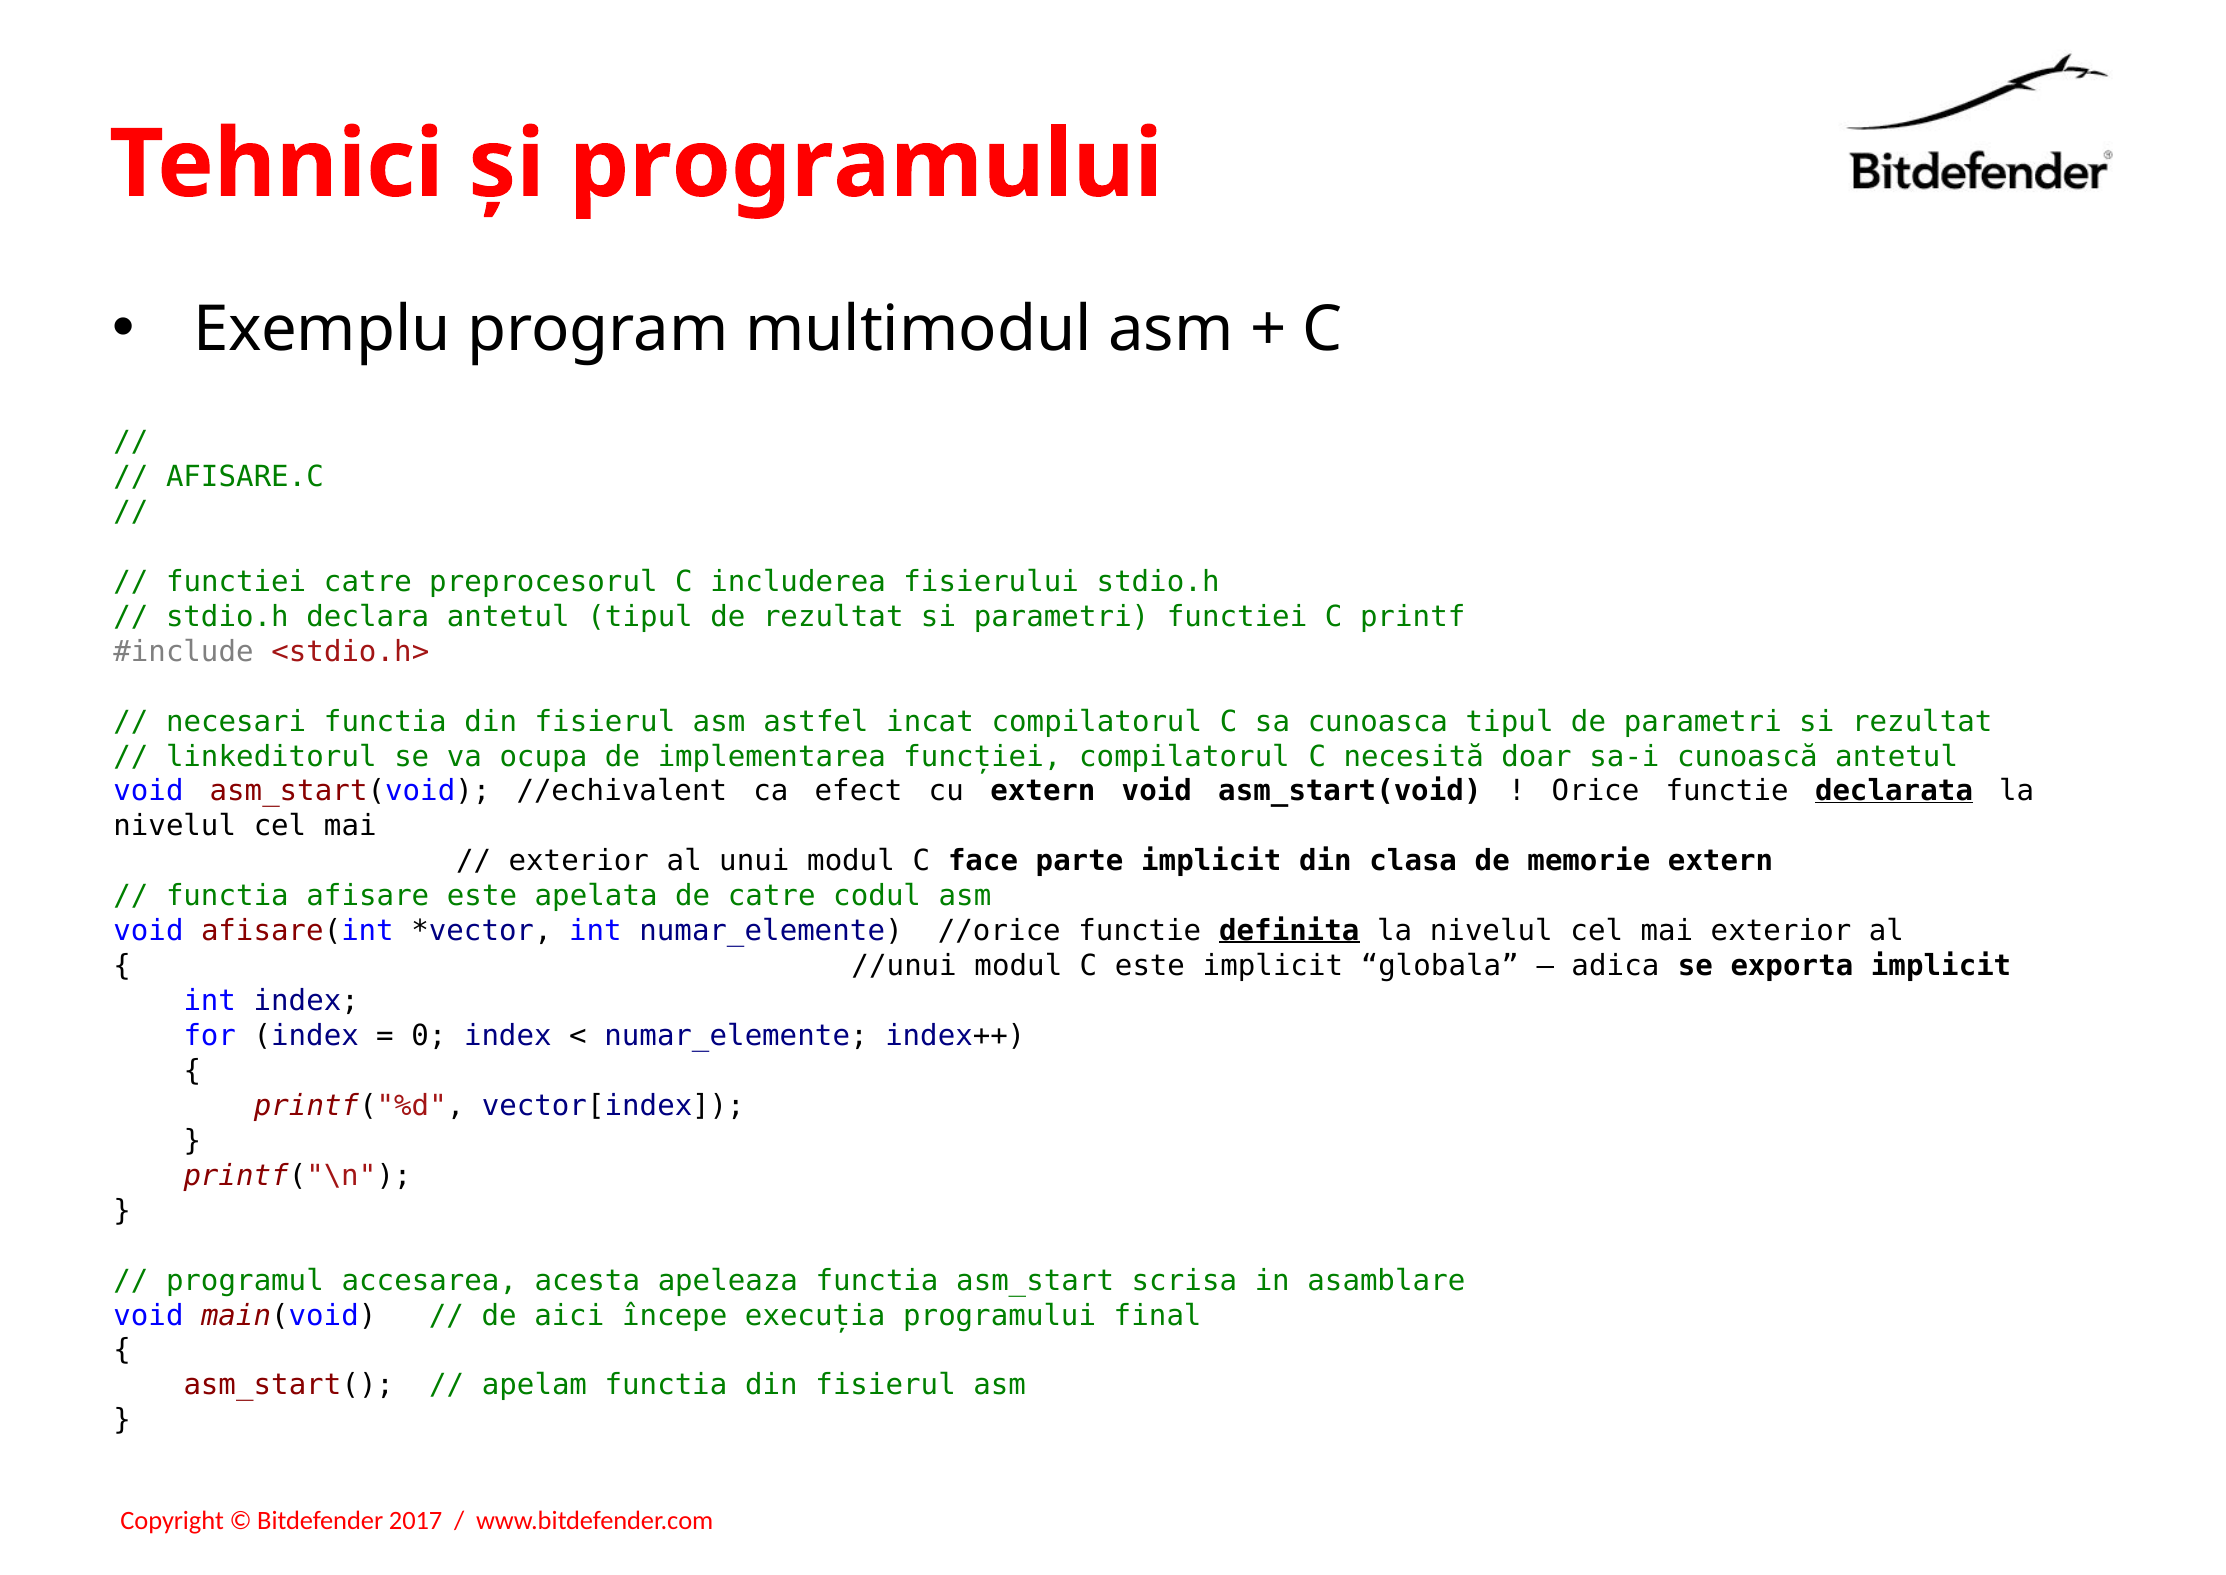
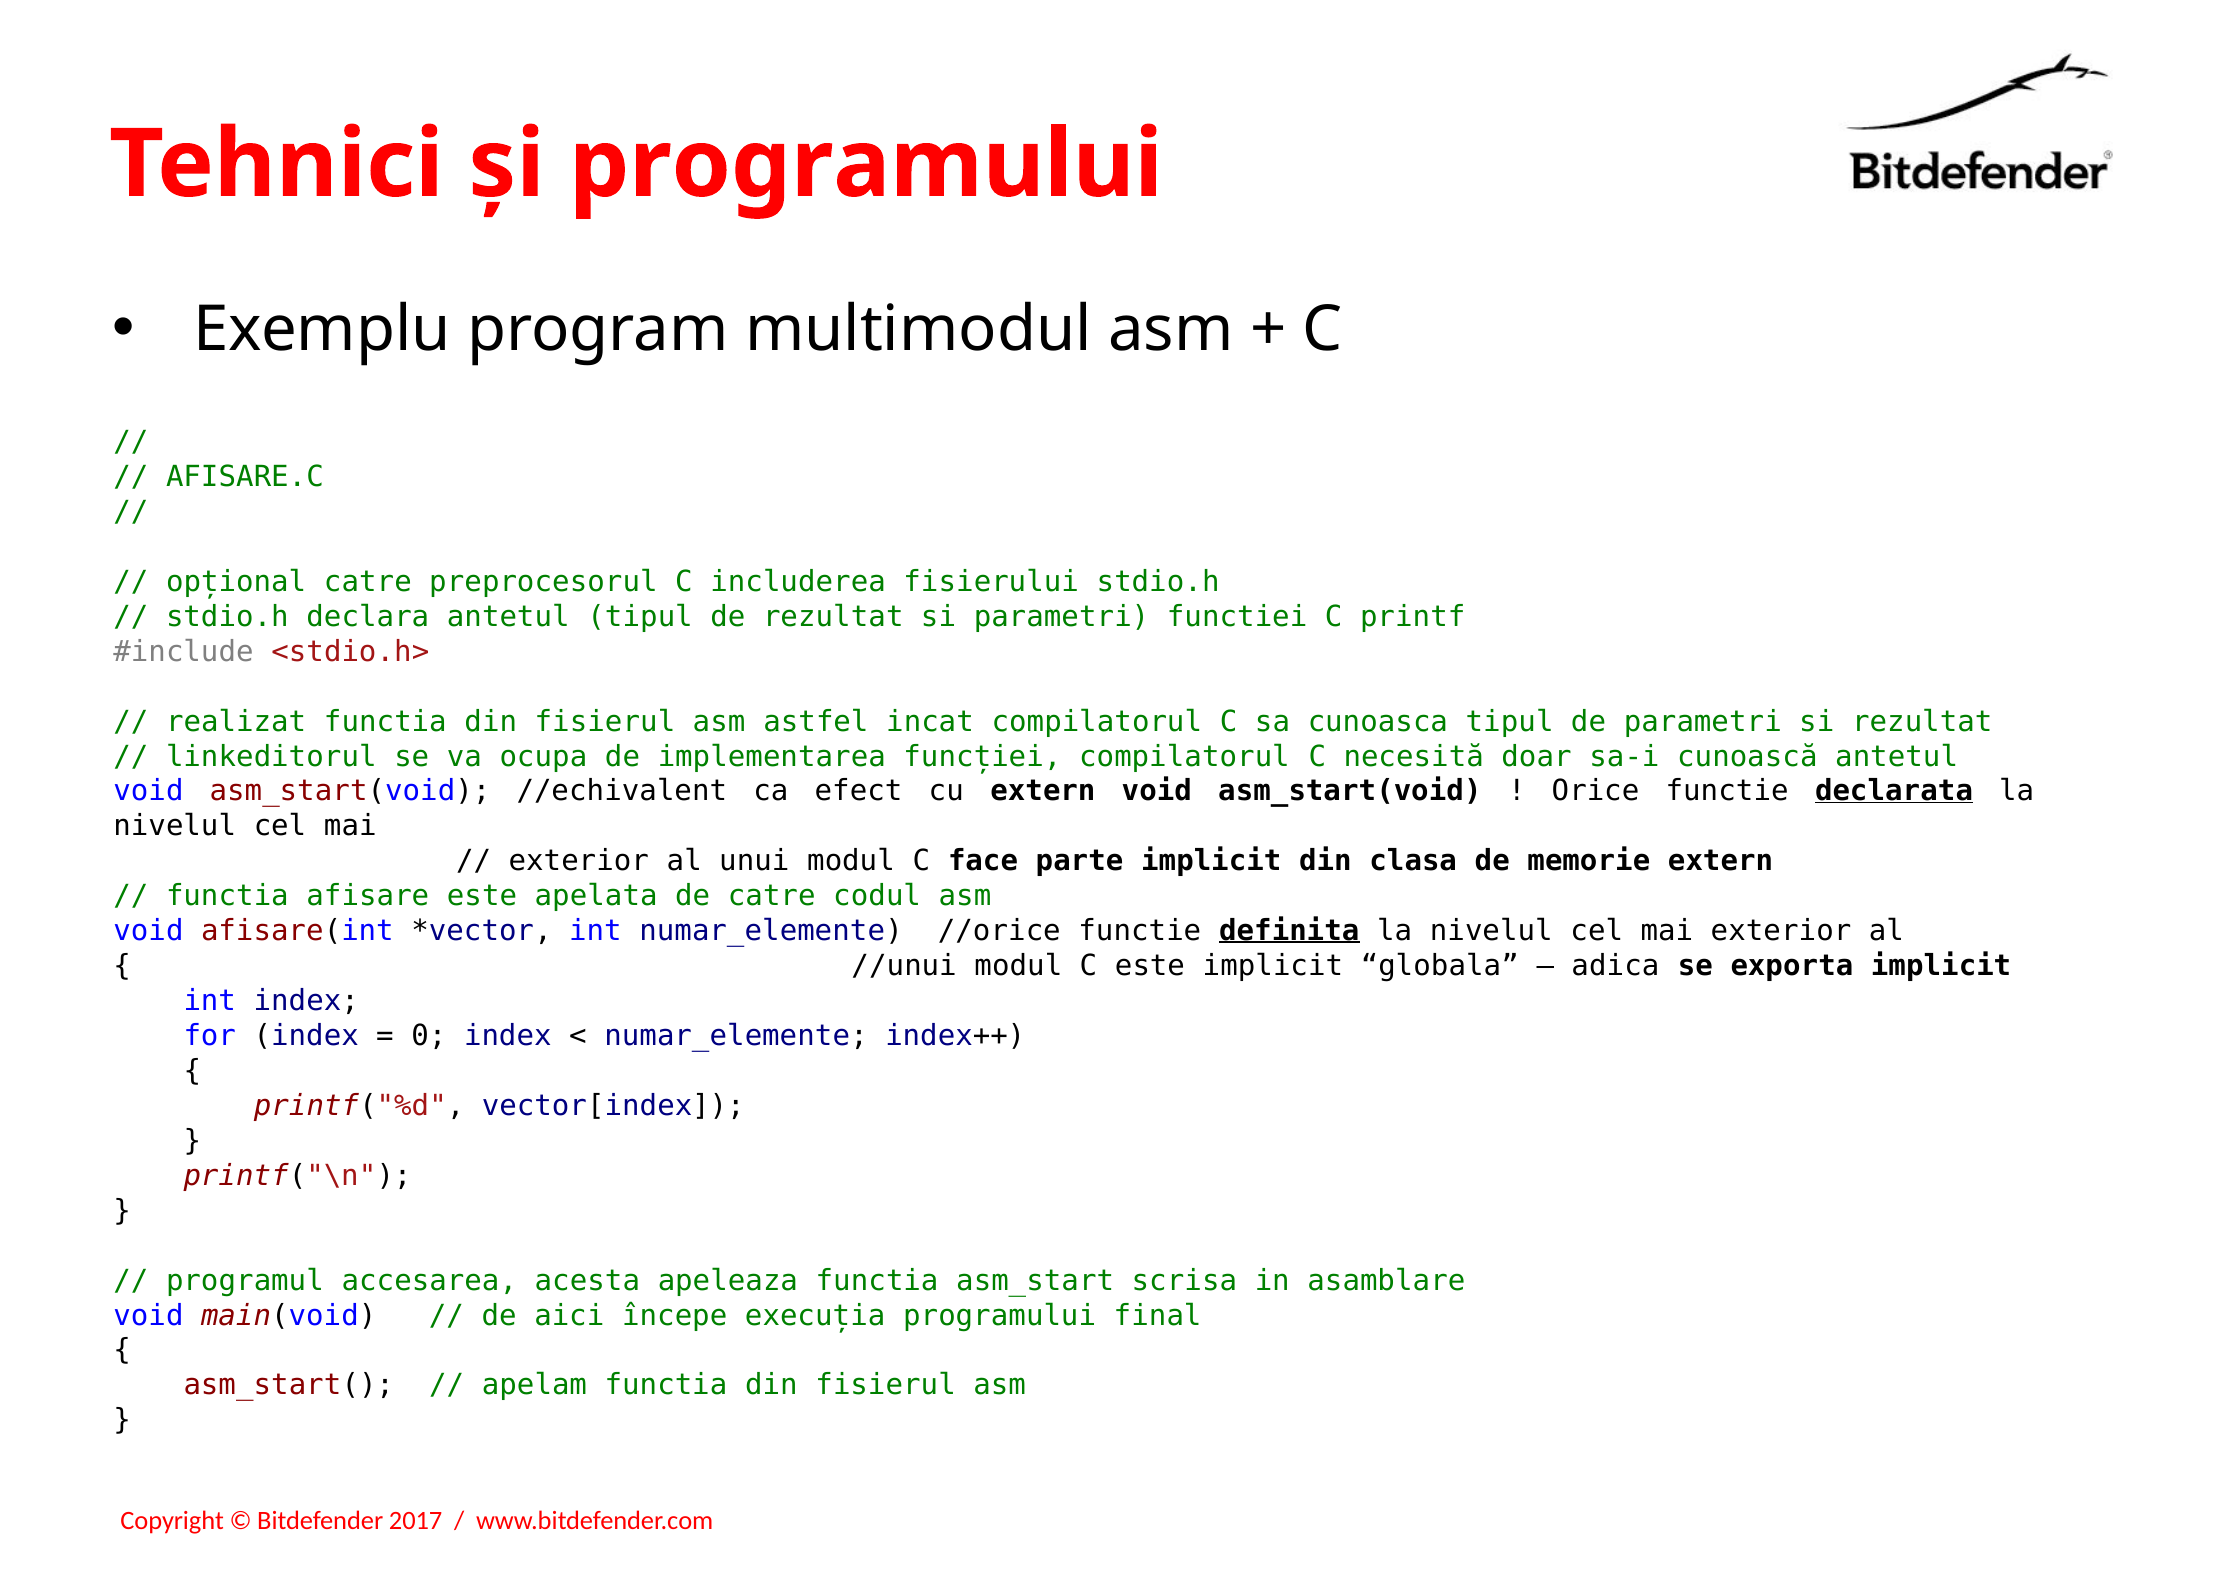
functiei: functiei -> opțional (236, 582)
necesari: necesari -> realizat (236, 722)
